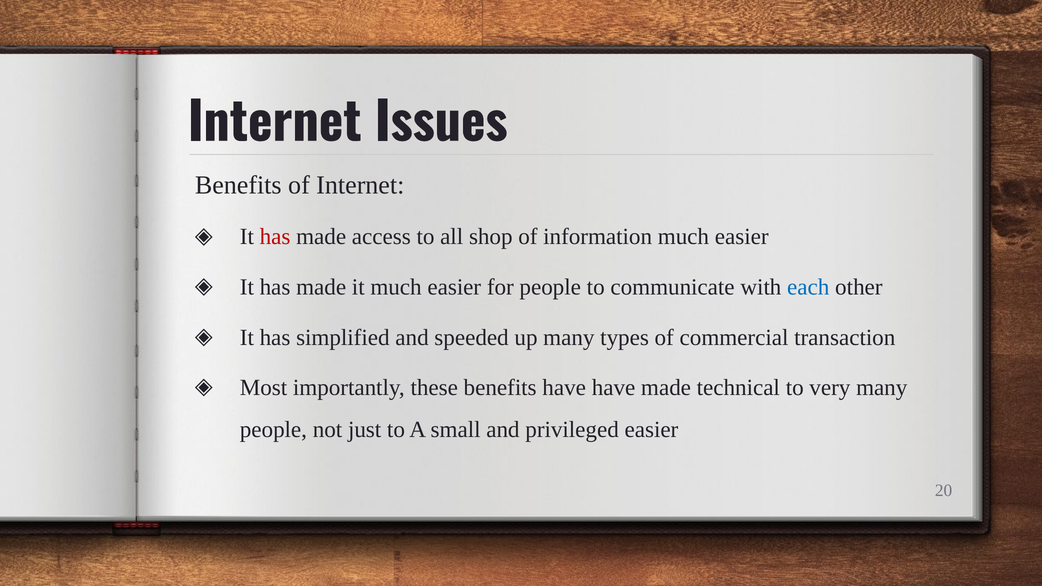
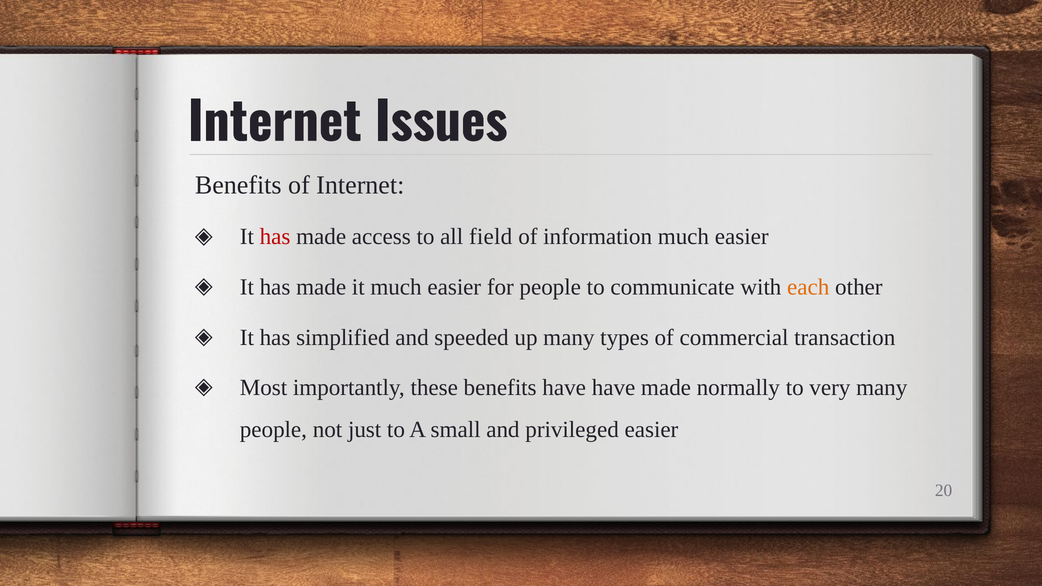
shop: shop -> field (491, 237)
each colour: blue -> orange (808, 287)
technical: technical -> normally (738, 388)
